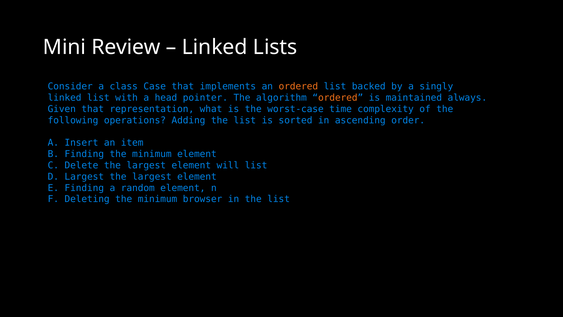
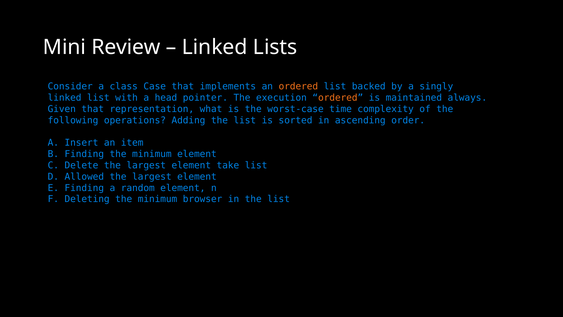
algorithm: algorithm -> execution (281, 98)
will: will -> take (228, 165)
D Largest: Largest -> Allowed (84, 176)
